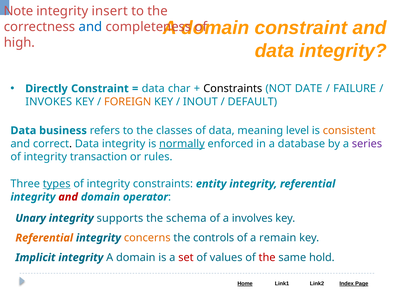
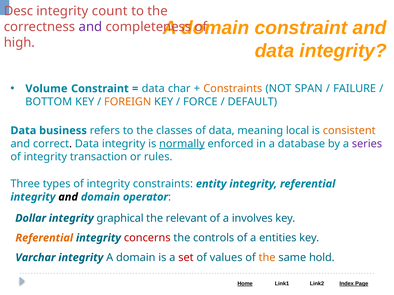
Note: Note -> Desc (18, 11)
insert: insert -> count (110, 11)
and colour: blue -> purple (90, 27)
Directly: Directly -> Volume (46, 89)
Constraints colour: black -> orange (233, 89)
DATE: DATE -> SPAN (309, 89)
INVOKES: INVOKES -> BOTTOM (49, 102)
INOUT: INOUT -> FORCE (200, 102)
level: level -> local (298, 131)
types underline: present -> none (57, 184)
and colour: red -> black (68, 197)
Unary: Unary -> Dollar (31, 219)
supports: supports -> graphical (120, 219)
schema: schema -> relevant (186, 219)
concerns colour: orange -> red (147, 238)
remain: remain -> entities (278, 238)
Implicit: Implicit -> Varchar (35, 258)
the colour: red -> orange (267, 258)
